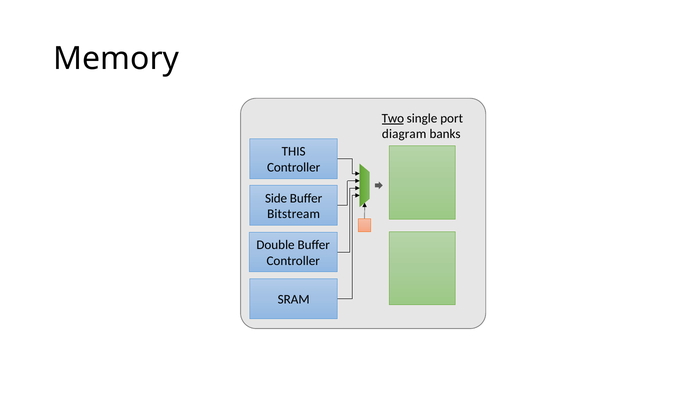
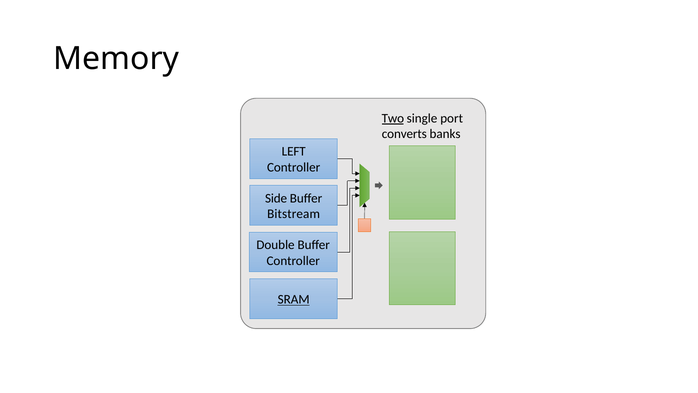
diagram: diagram -> converts (404, 134)
THIS: THIS -> LEFT (294, 151)
SRAM underline: none -> present (294, 299)
